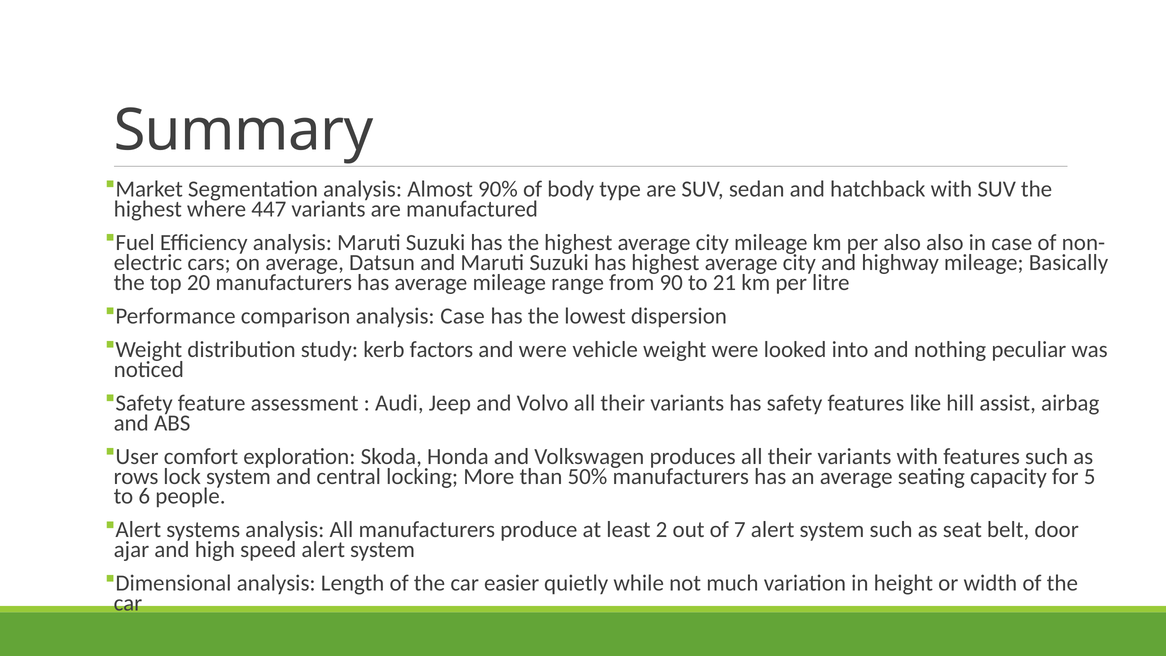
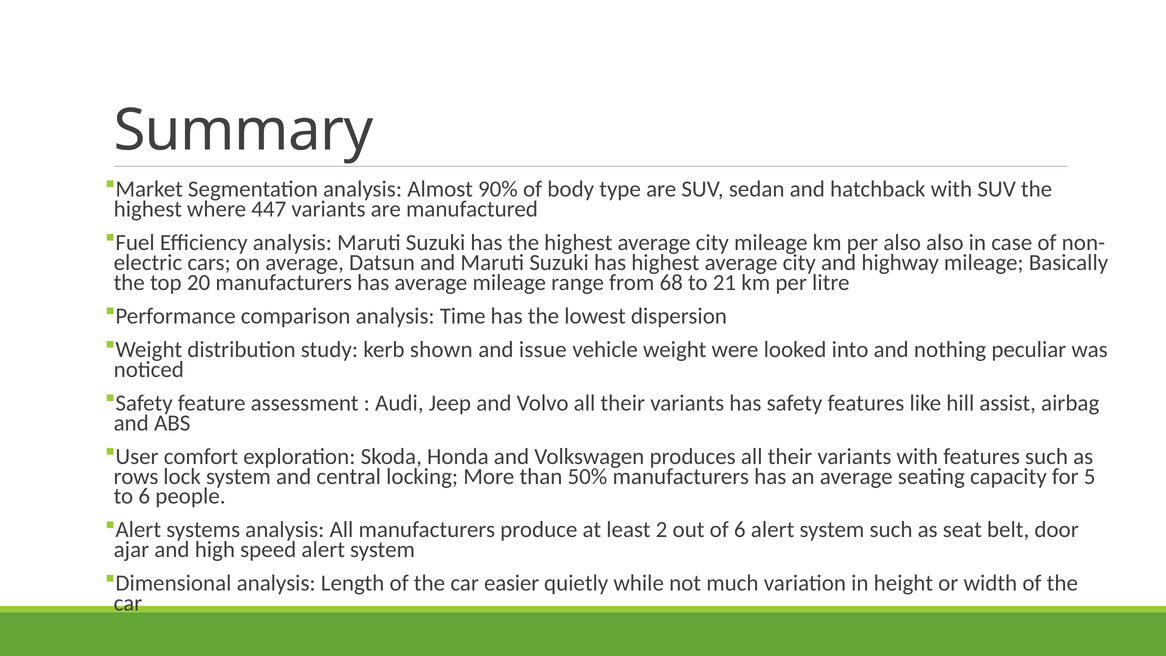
90: 90 -> 68 (671, 283)
analysis Case: Case -> Time (463, 316)
factors: factors -> shown (441, 350)
and were: were -> issue (543, 350)
of 7: 7 -> 6 (740, 530)
